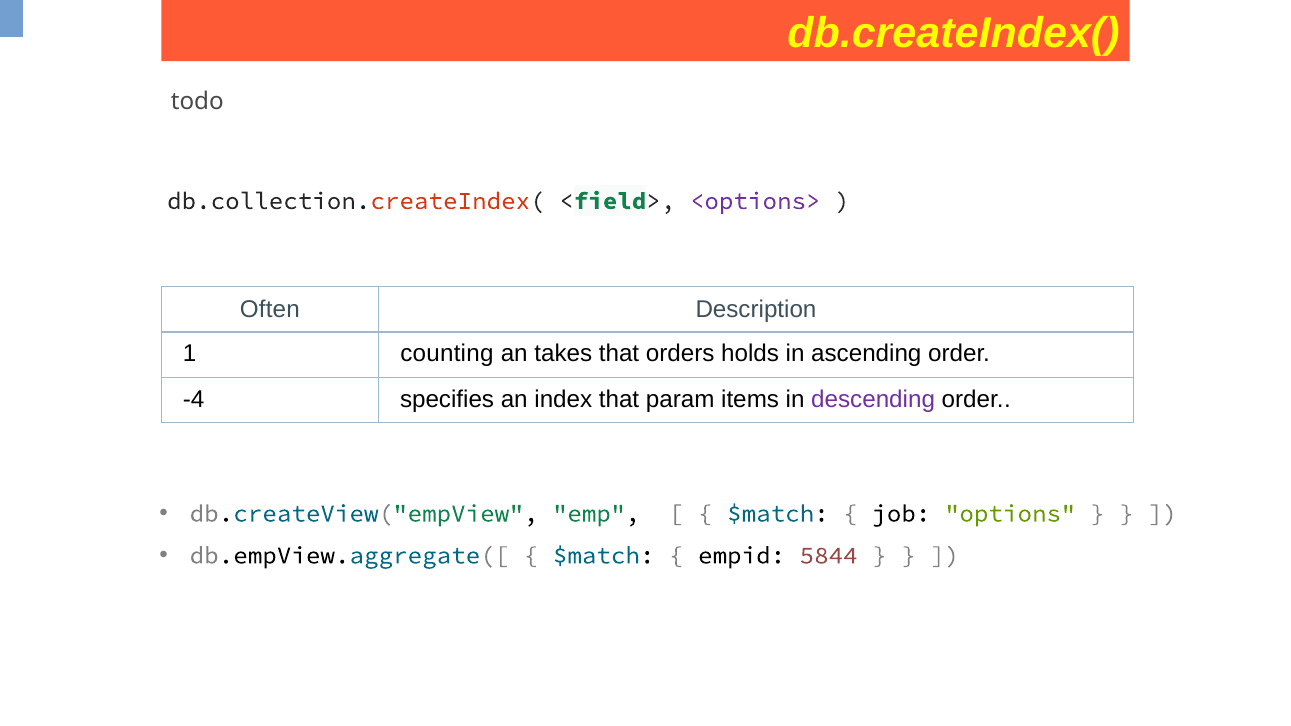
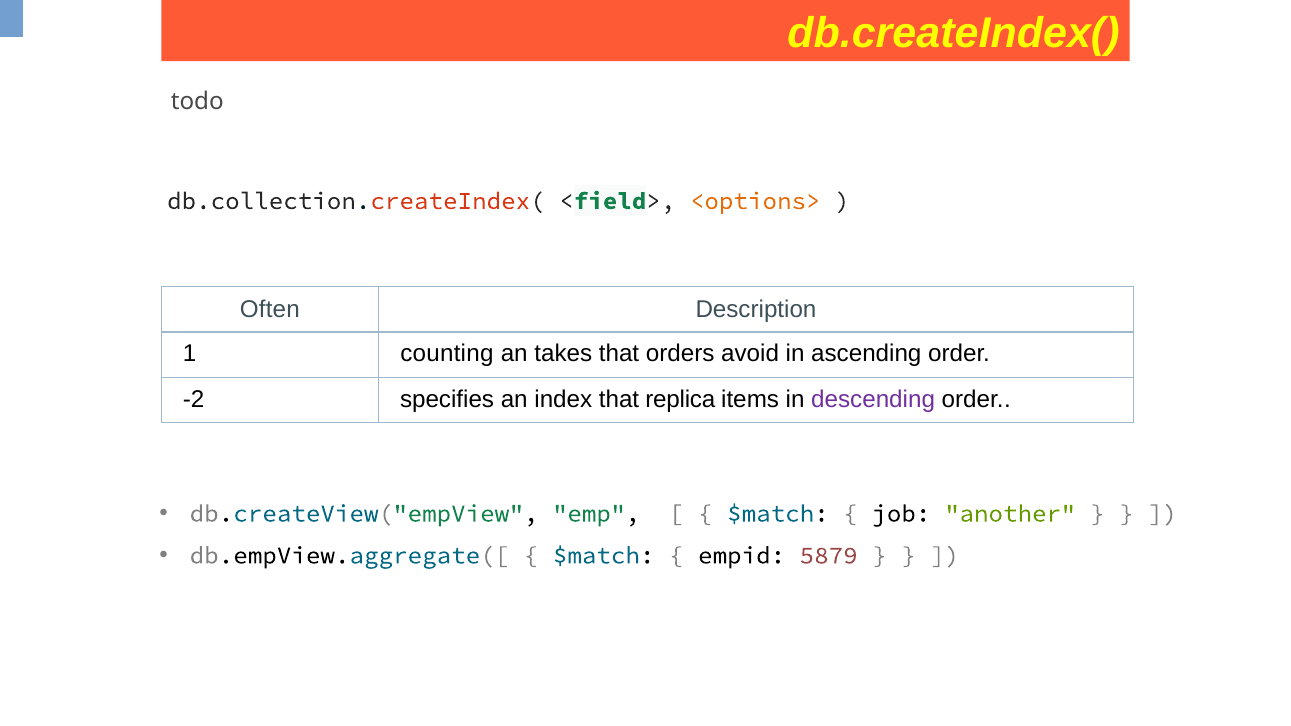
<options> colour: purple -> orange (755, 201)
holds: holds -> avoid (750, 354)
-4: -4 -> -2 (194, 399)
param: param -> replica (680, 399)
options: options -> another (1010, 514)
5844: 5844 -> 5879 (829, 556)
